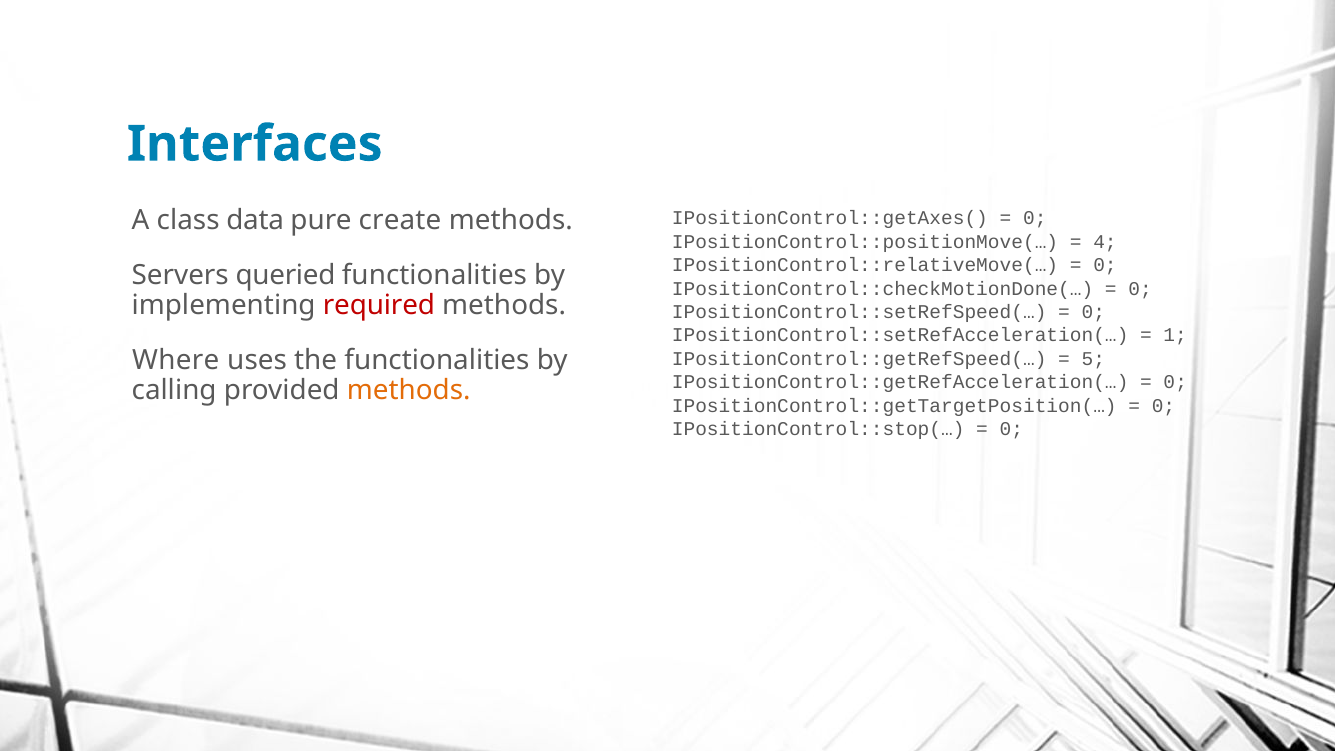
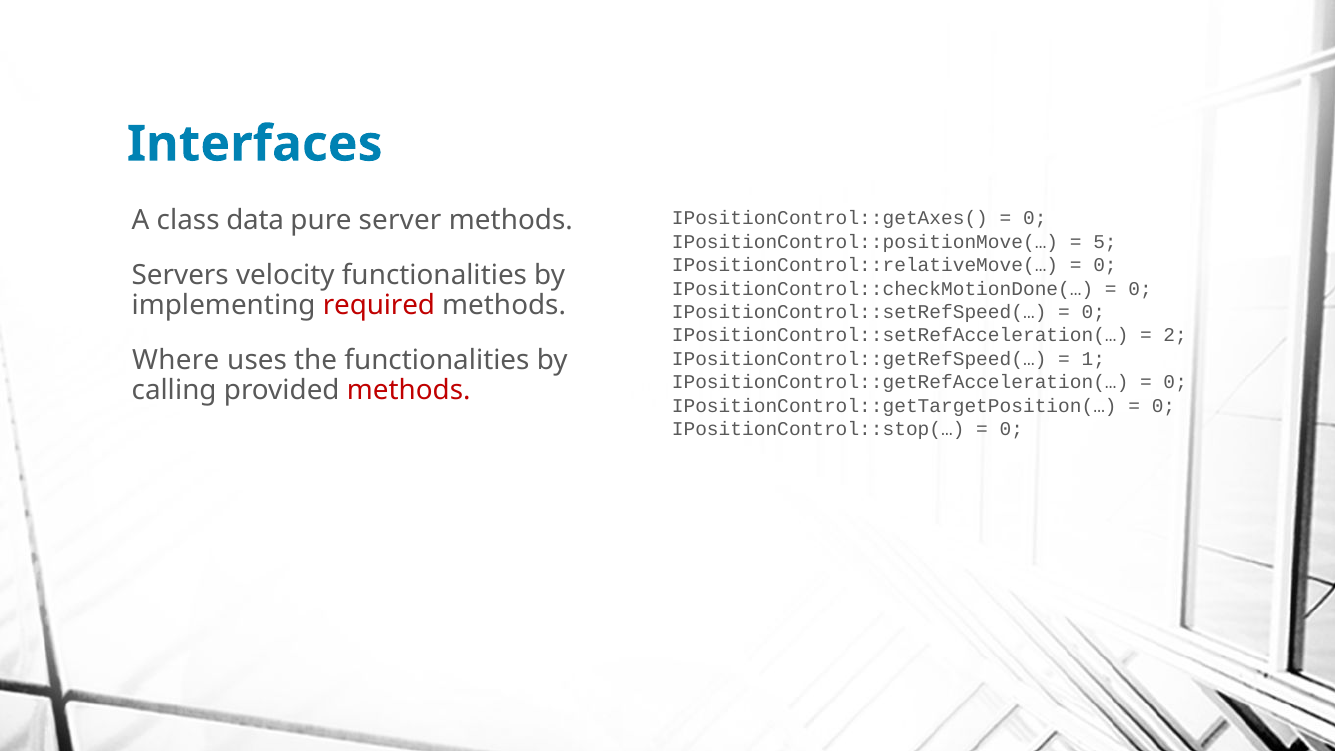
create: create -> server (400, 220)
4: 4 -> 5 (1105, 242)
queried: queried -> velocity (285, 275)
1: 1 -> 2 (1175, 336)
5: 5 -> 1 (1093, 359)
methods colour: orange -> red (409, 391)
